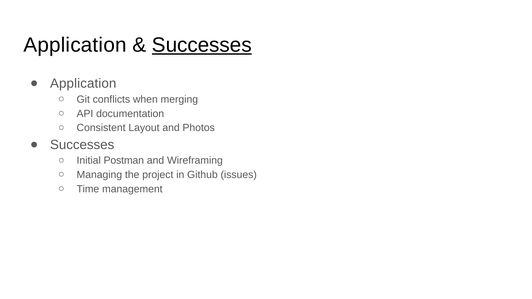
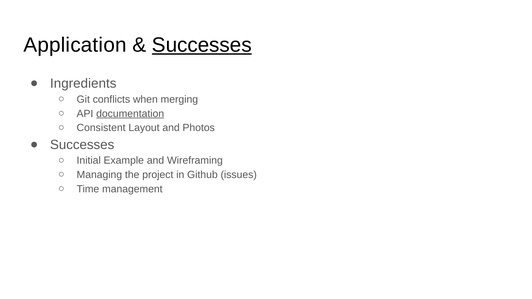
Application: Application -> Ingredients (83, 84)
documentation underline: none -> present (130, 114)
Postman: Postman -> Example (124, 161)
